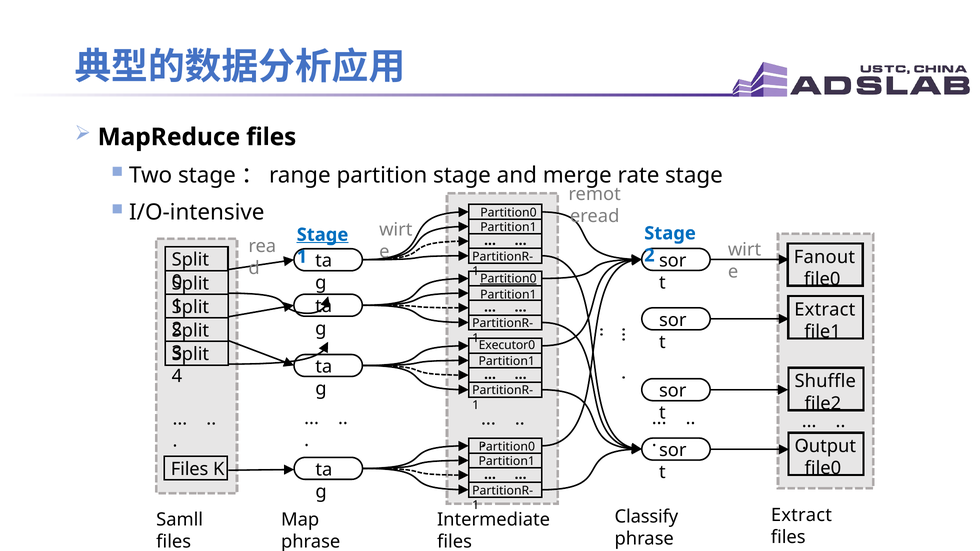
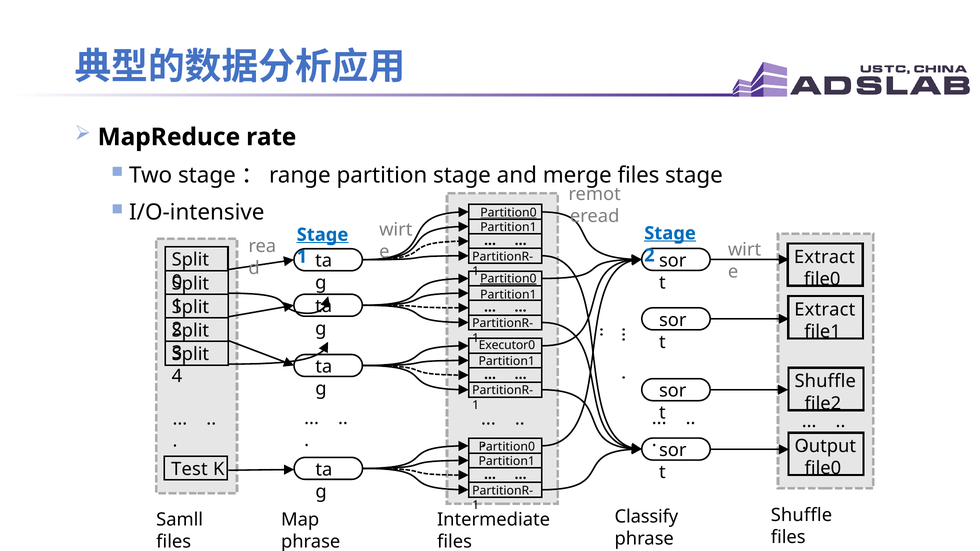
MapReduce files: files -> rate (271, 137)
merge rate: rate -> files (638, 175)
Partition0 underline: none -> present (508, 213)
Stage underline: none -> present (670, 233)
Fanout: Fanout -> Extract (824, 257)
Files: Files -> Test (189, 469)
Extract: Extract -> Shuffle (801, 515)
